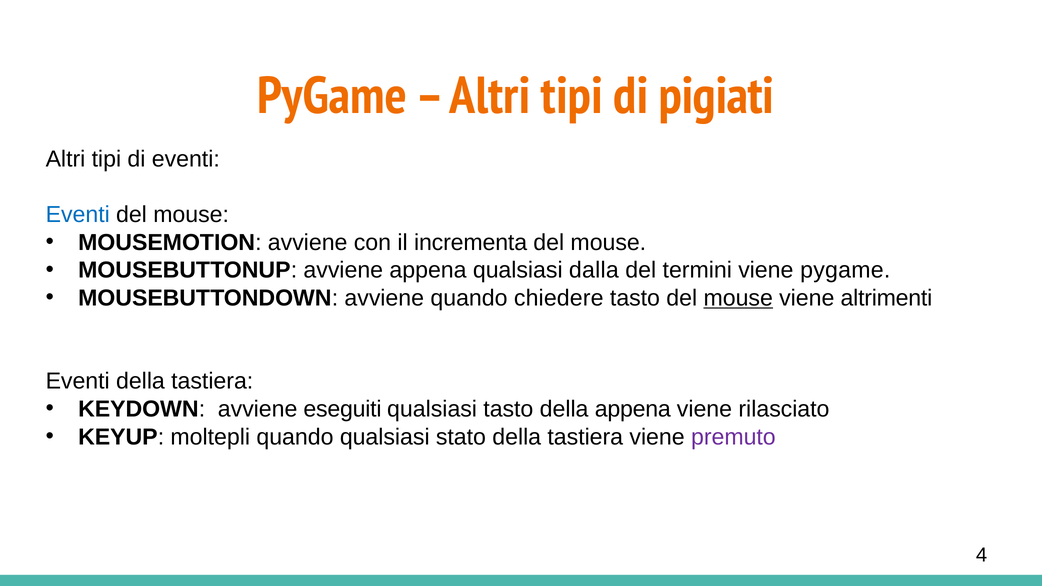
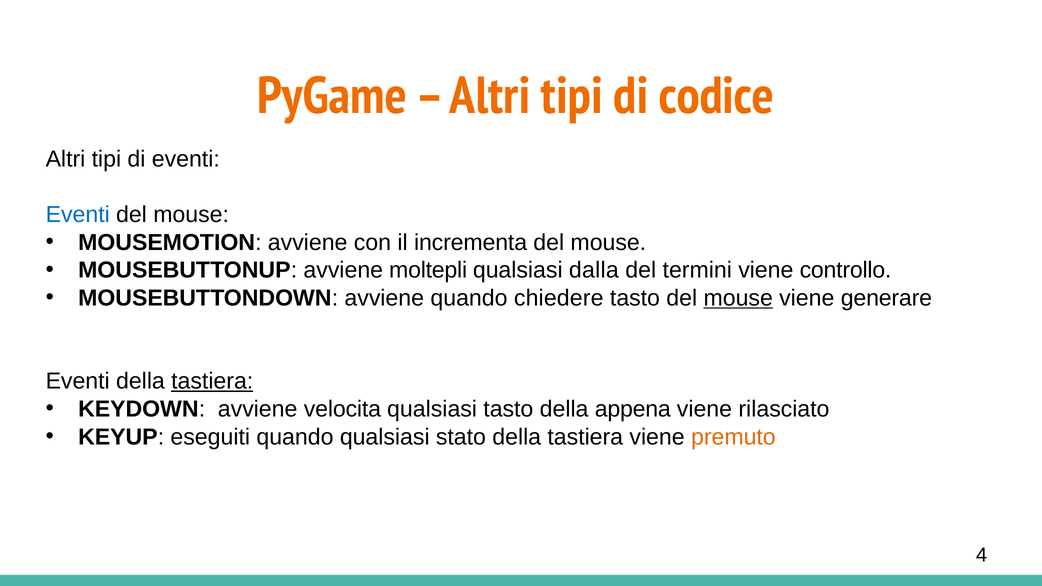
pigiati: pigiati -> codice (716, 96)
avviene appena: appena -> moltepli (428, 270)
viene pygame: pygame -> controllo (845, 270)
altrimenti: altrimenti -> generare (886, 298)
tastiera underline: none -> present (212, 381)
eseguiti: eseguiti -> velocita (342, 409)
moltepli: moltepli -> eseguiti (210, 437)
premuto colour: purple -> orange (733, 437)
